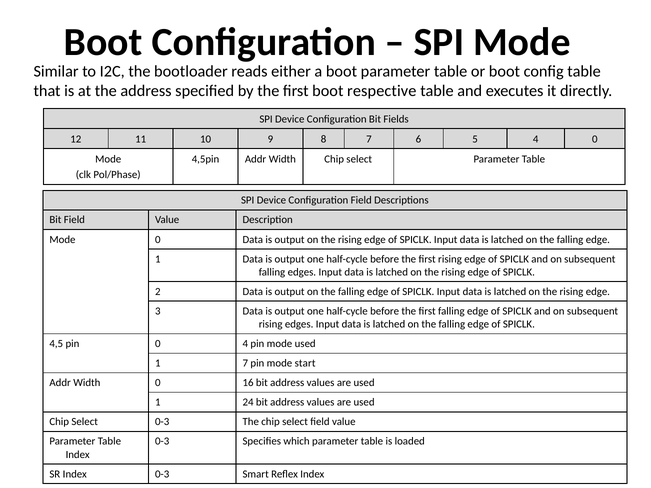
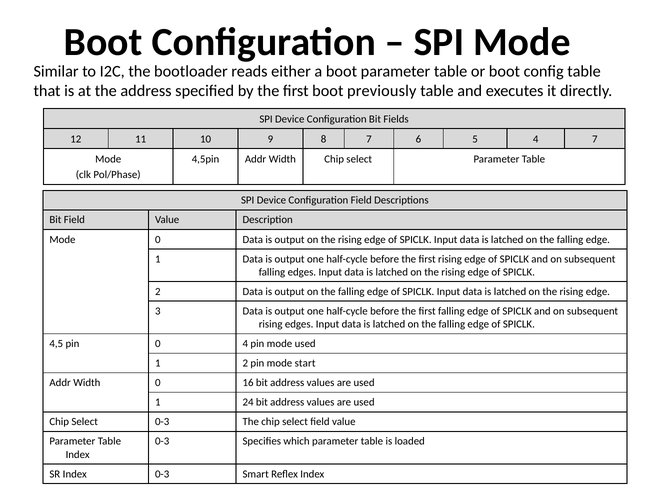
respective: respective -> previously (382, 91)
4 0: 0 -> 7 (595, 139)
1 7: 7 -> 2 (245, 363)
